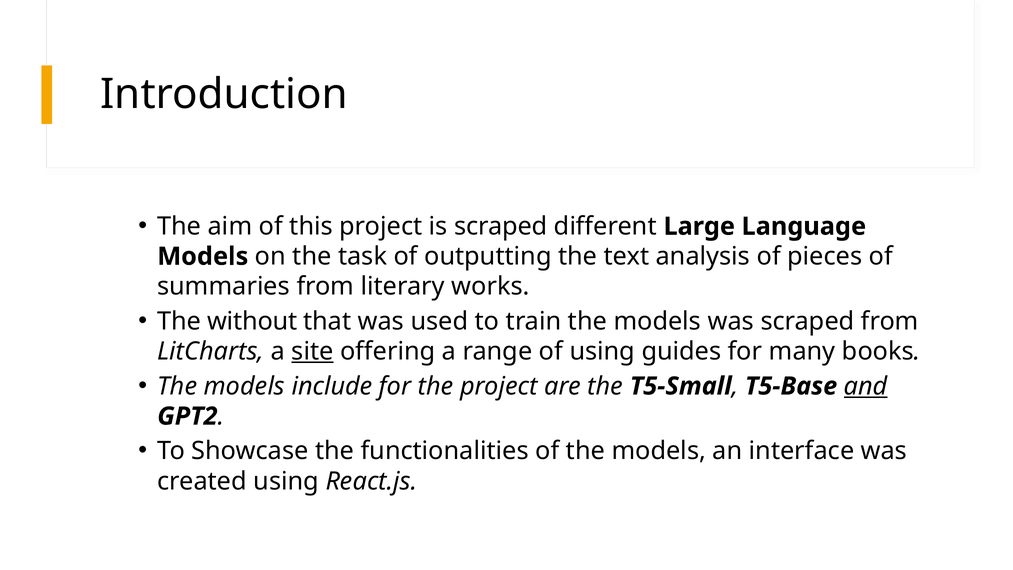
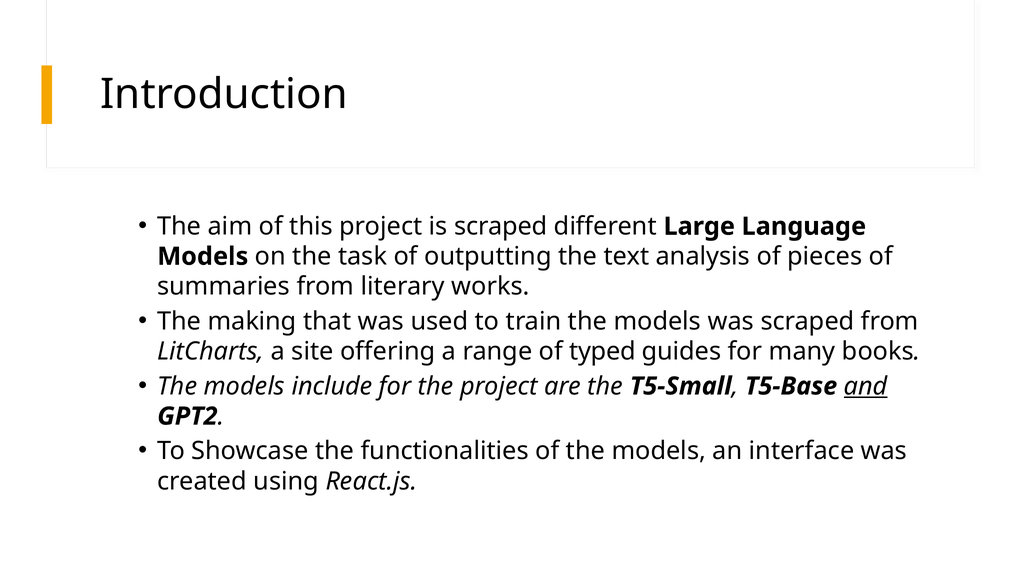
without: without -> making (252, 321)
site underline: present -> none (313, 351)
of using: using -> typed (602, 351)
